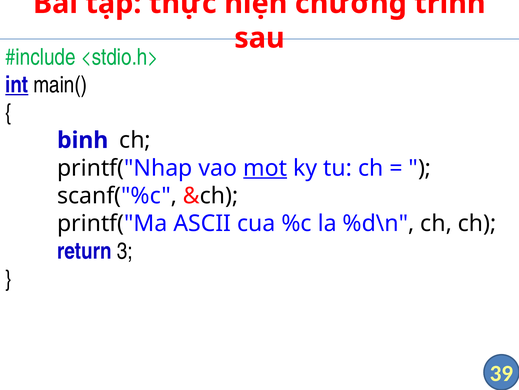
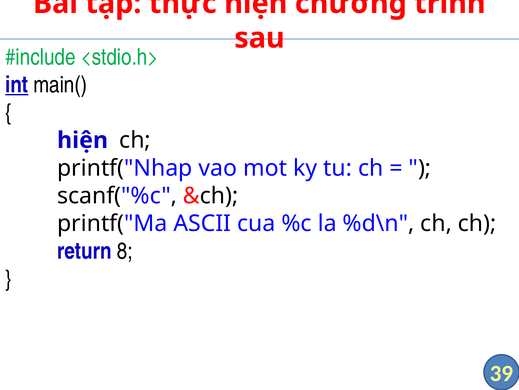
binh: binh -> hiện (83, 140)
mot underline: present -> none (265, 168)
3: 3 -> 8 (125, 251)
